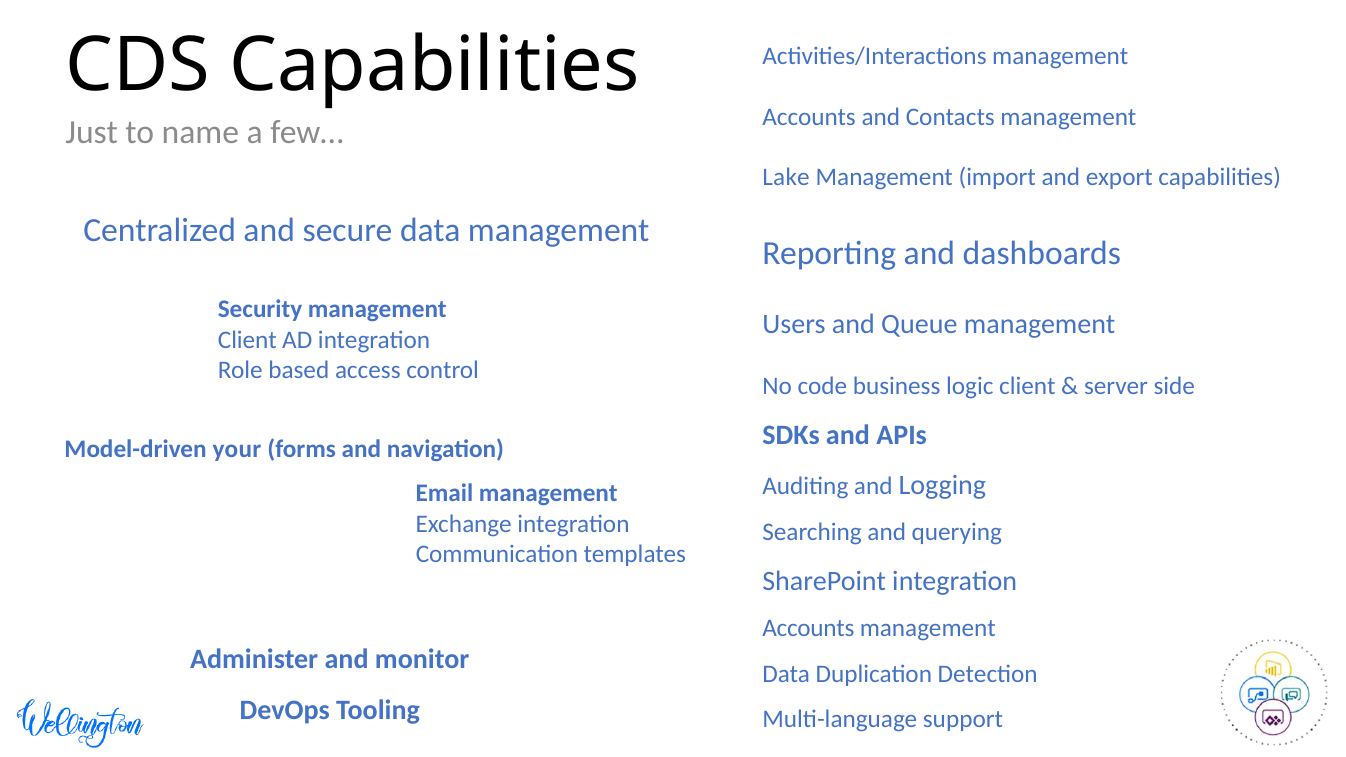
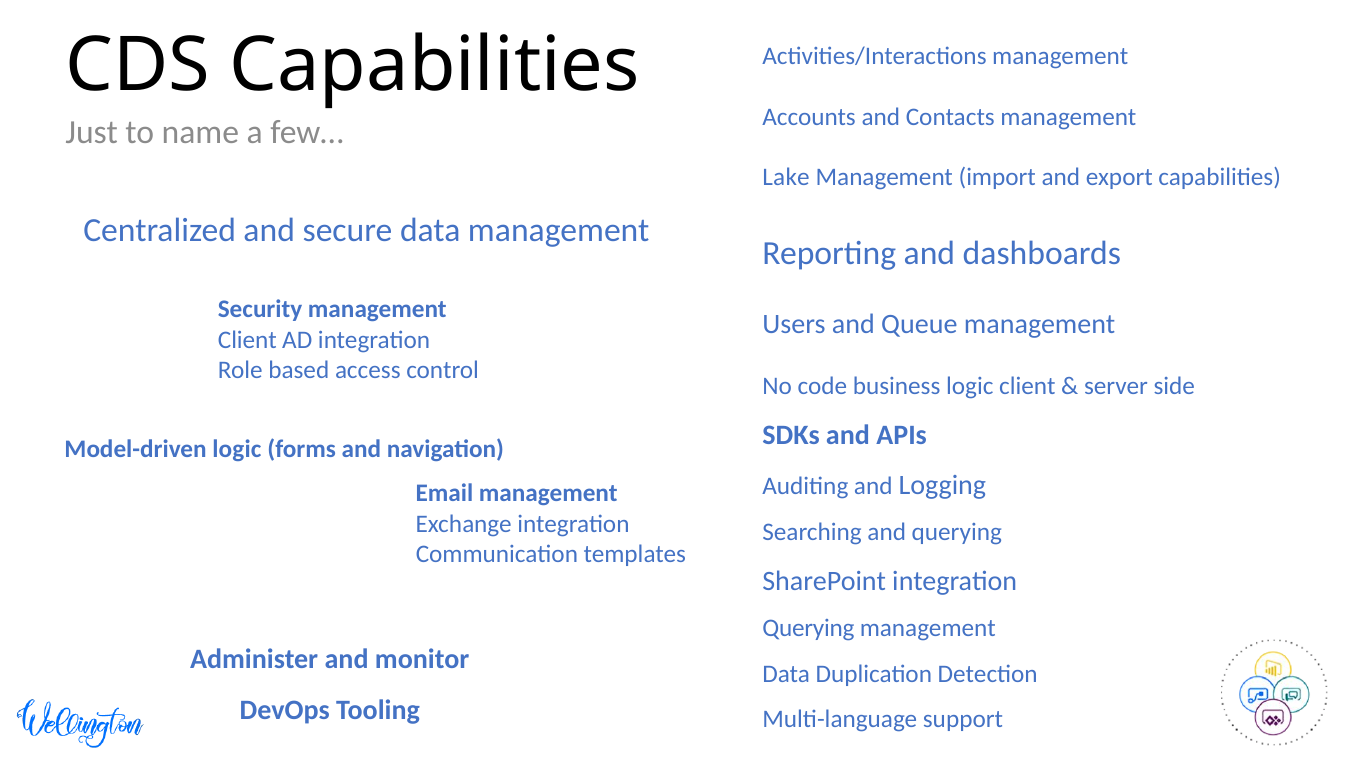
Model-driven your: your -> logic (237, 449)
Accounts: Accounts -> Querying (808, 628)
